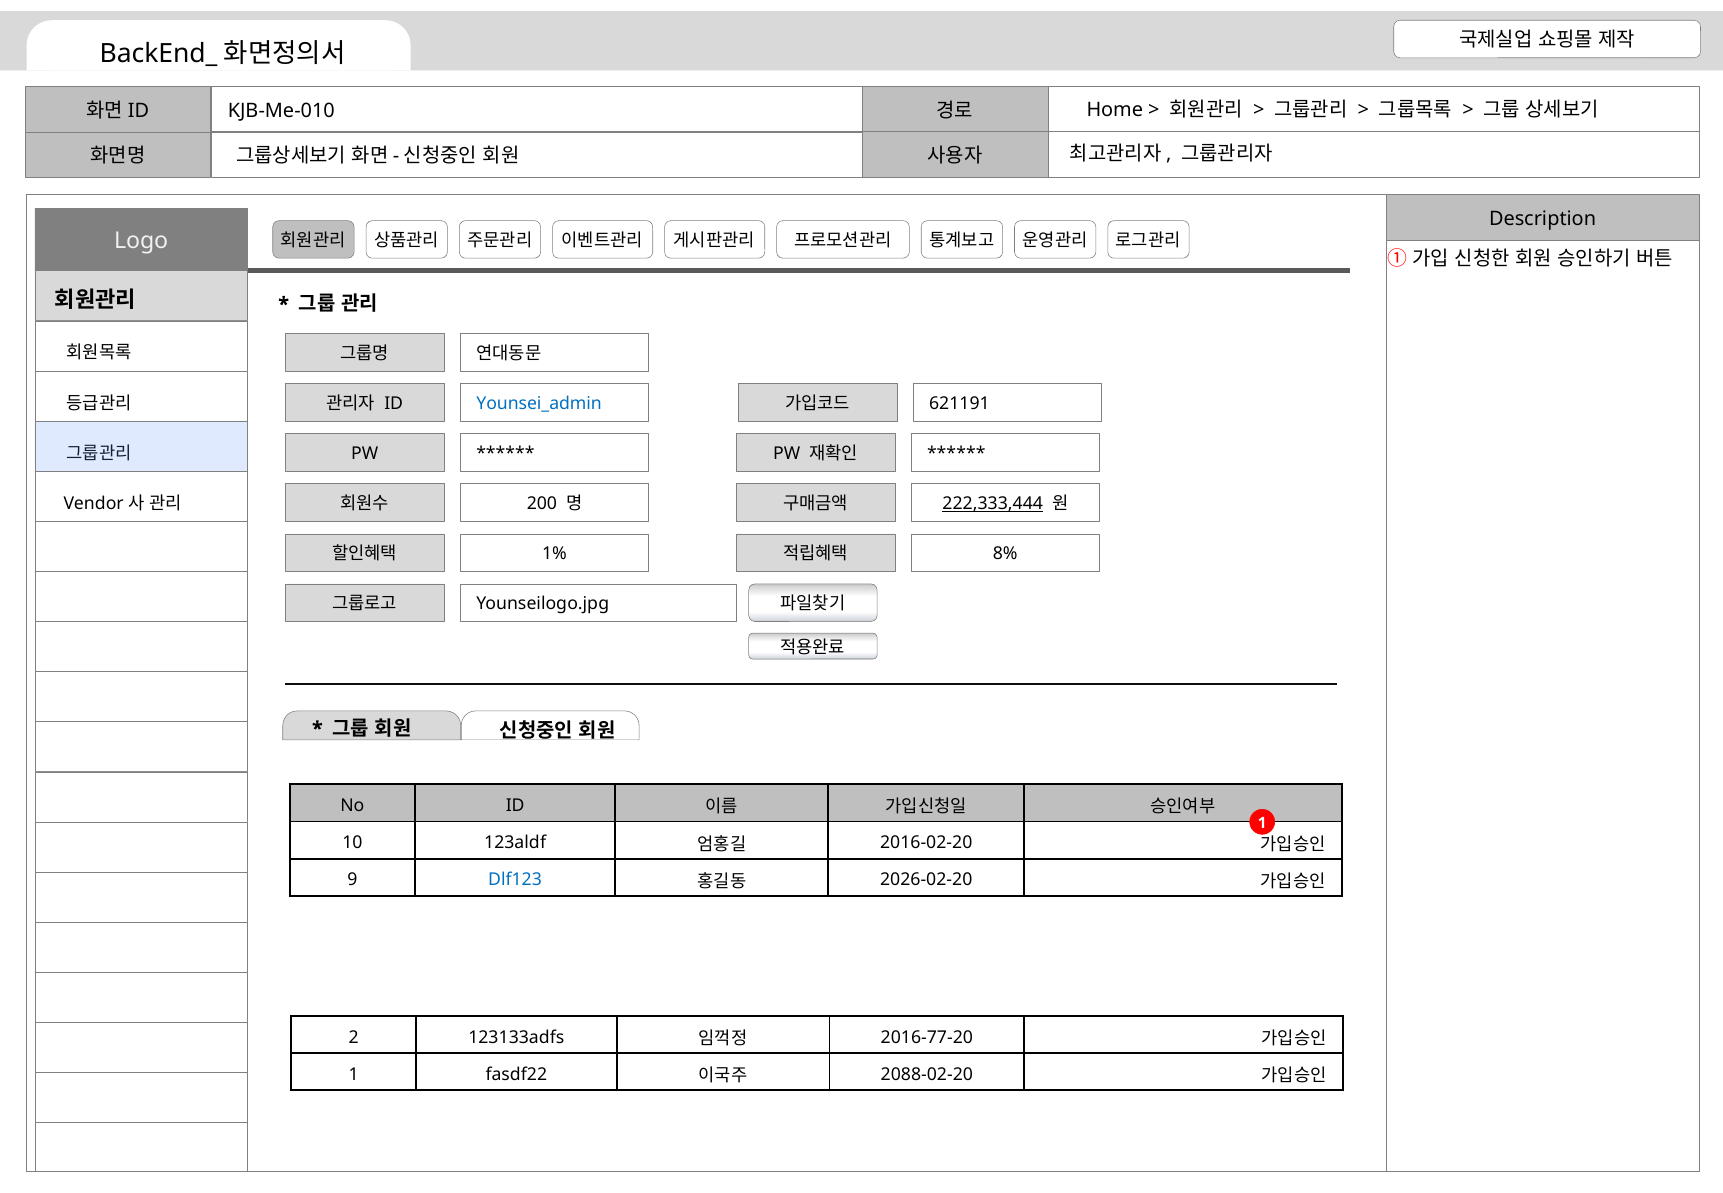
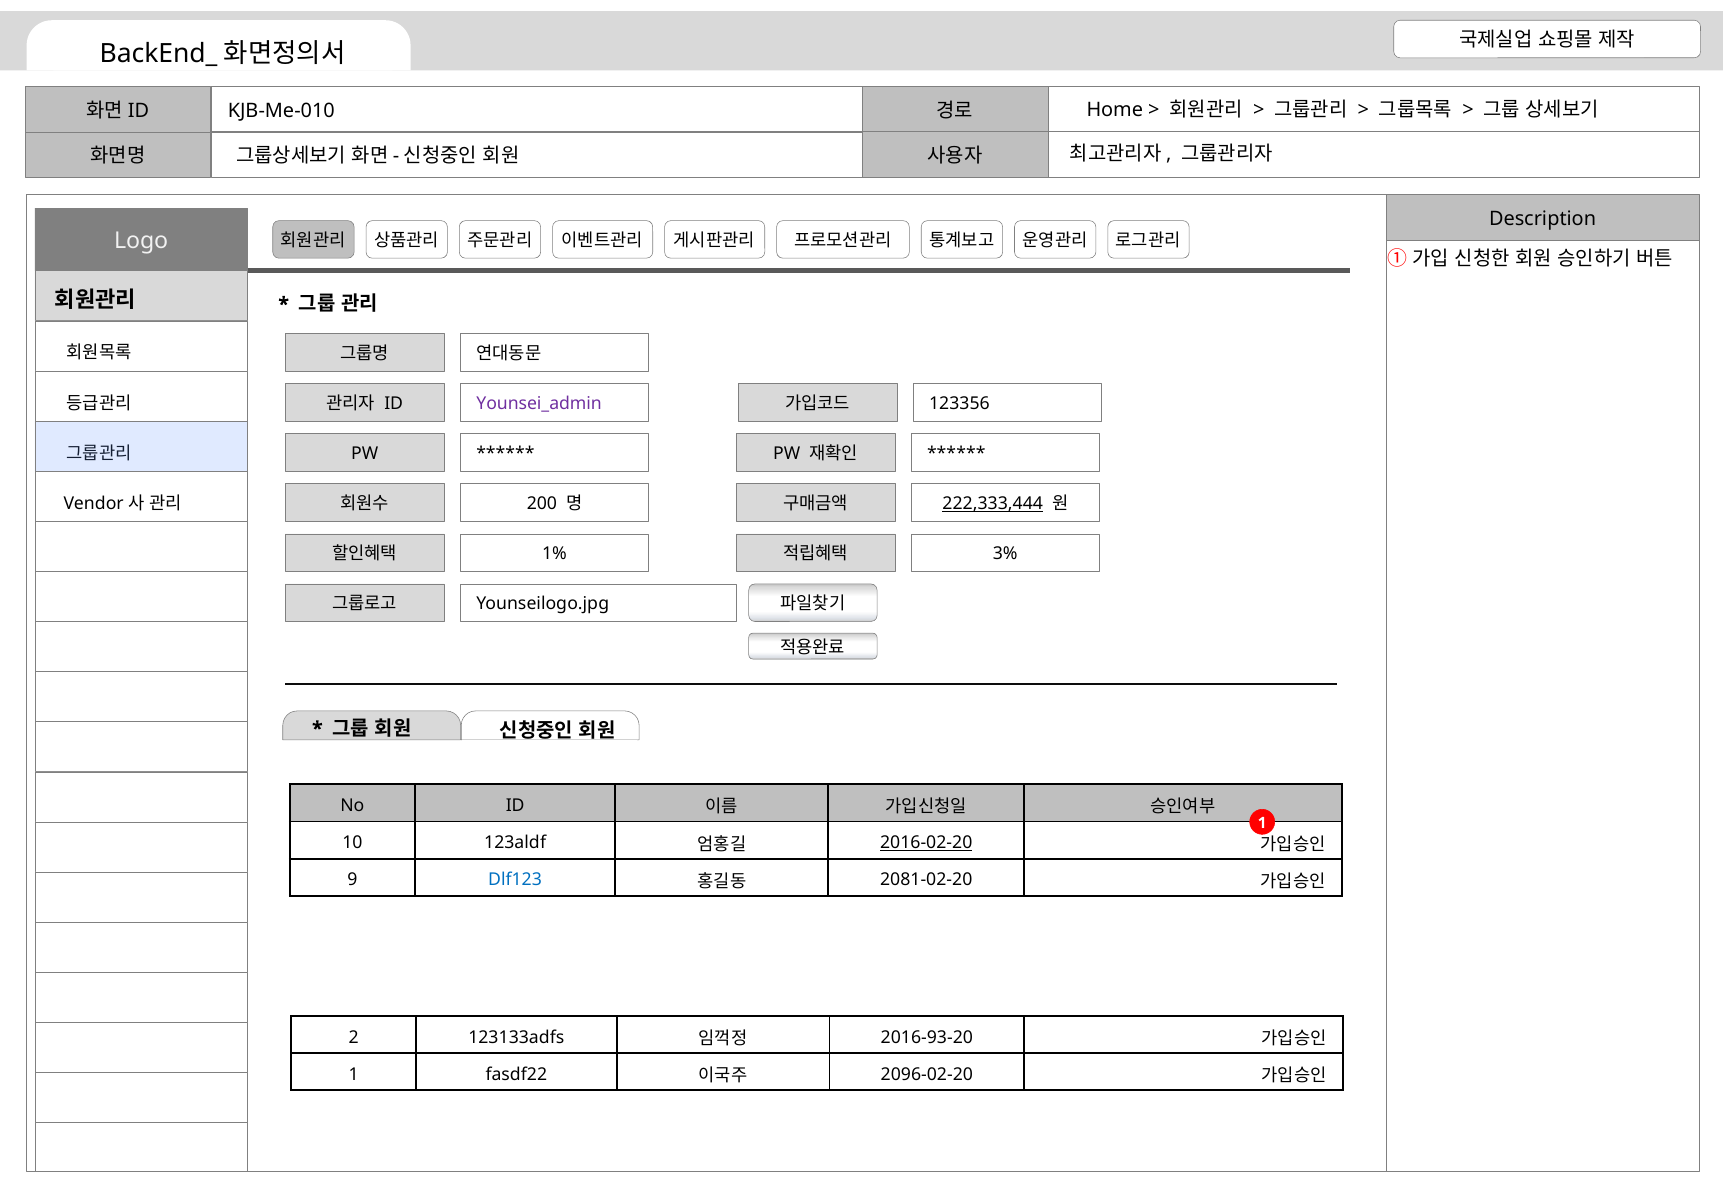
Younsei_admin colour: blue -> purple (539, 403)
621191: 621191 -> 123356 (959, 403)
8%: 8% -> 3% (1005, 554)
2016-02-20 underline: none -> present (926, 843)
2026-02-20: 2026-02-20 -> 2081-02-20 (926, 880)
2016-77-20: 2016-77-20 -> 2016-93-20 (927, 1037)
2088-02-20: 2088-02-20 -> 2096-02-20 (927, 1074)
